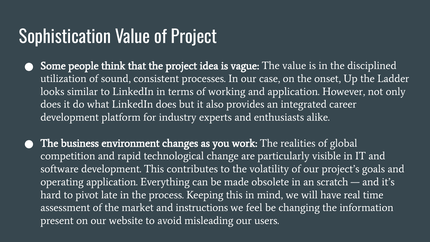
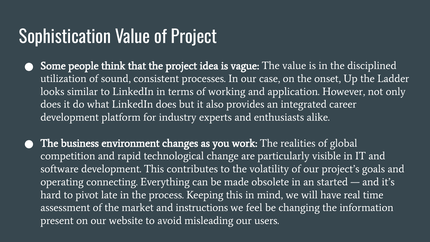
operating application: application -> connecting (112, 182)
scratch: scratch -> started (332, 182)
